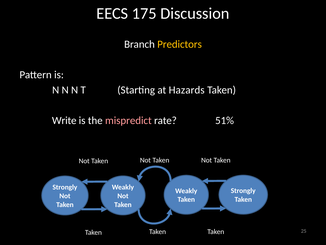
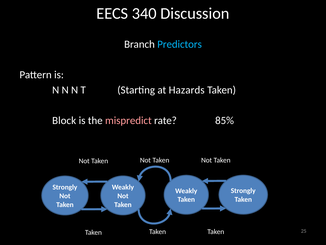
175: 175 -> 340 (144, 13)
Predictors colour: yellow -> light blue (180, 44)
Write: Write -> Block (64, 120)
51%: 51% -> 85% (225, 120)
